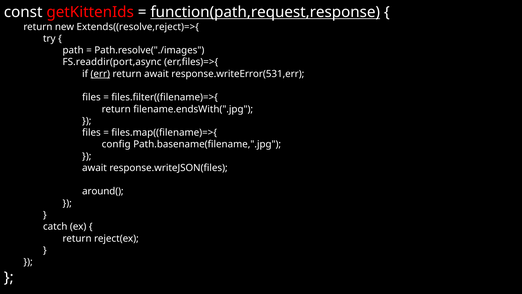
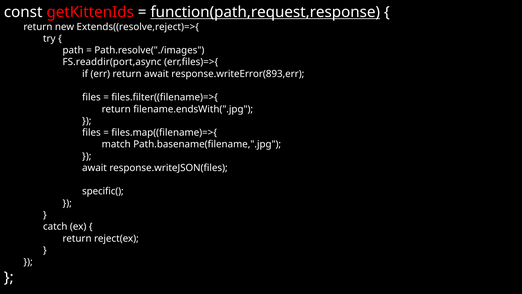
err underline: present -> none (100, 74)
response.writeError(531,err: response.writeError(531,err -> response.writeError(893,err (238, 74)
config: config -> match (116, 144)
around(: around( -> specific( (103, 191)
